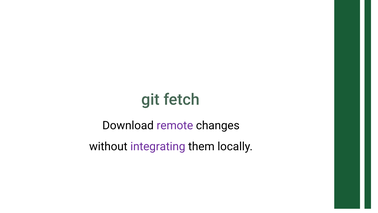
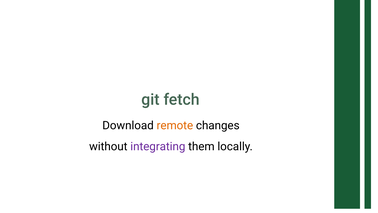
remote colour: purple -> orange (175, 125)
